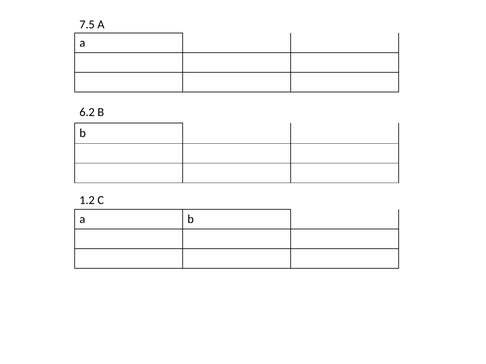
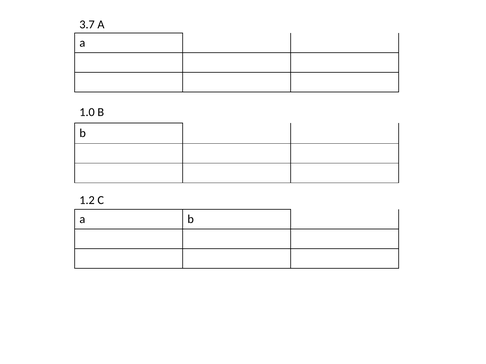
7.5: 7.5 -> 3.7 (87, 24)
6.2: 6.2 -> 1.0 (87, 112)
